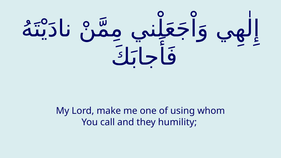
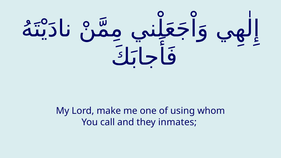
humility: humility -> inmates (177, 122)
